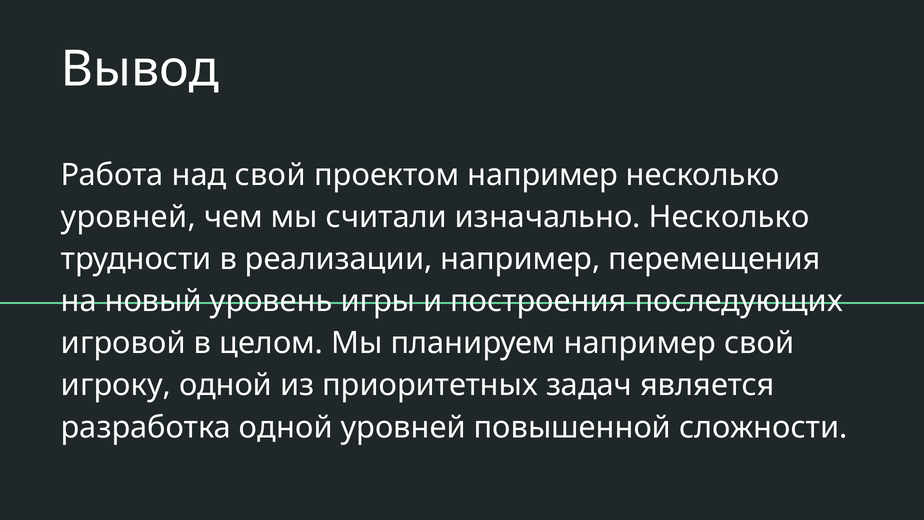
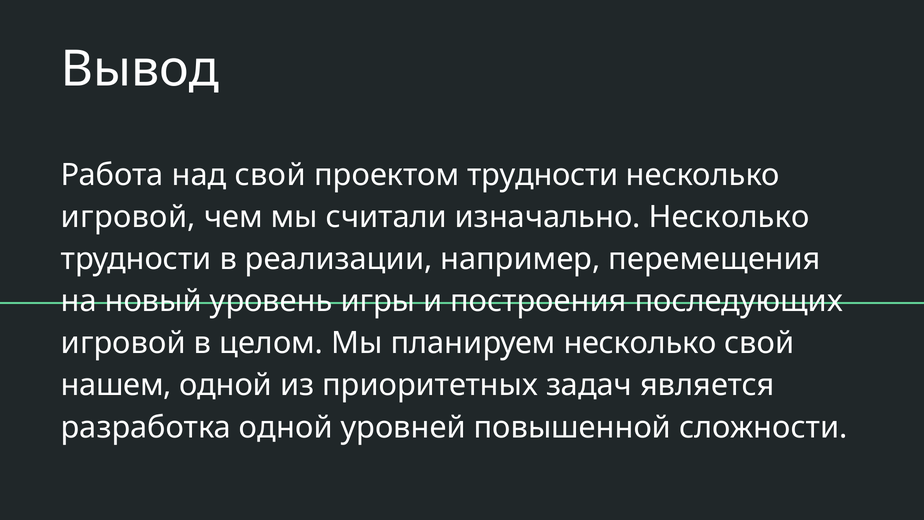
проектом например: например -> трудности (543, 175)
уровней: уровней -> игровой (128, 217)
планируем например: например -> несколько (640, 343)
игроку: игроку -> нашем (116, 385)
